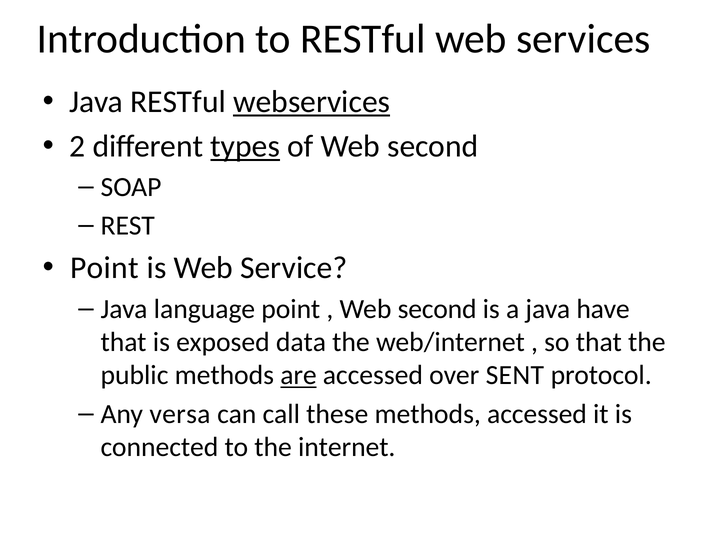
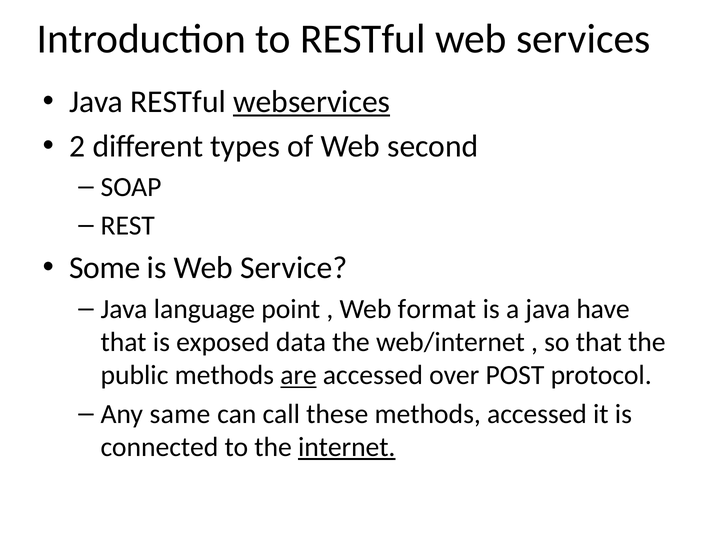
types underline: present -> none (245, 146)
Point: Point -> Some (105, 268)
second: second -> format (437, 309)
SENT: SENT -> POST (515, 375)
versa: versa -> same (180, 414)
internet underline: none -> present (347, 447)
